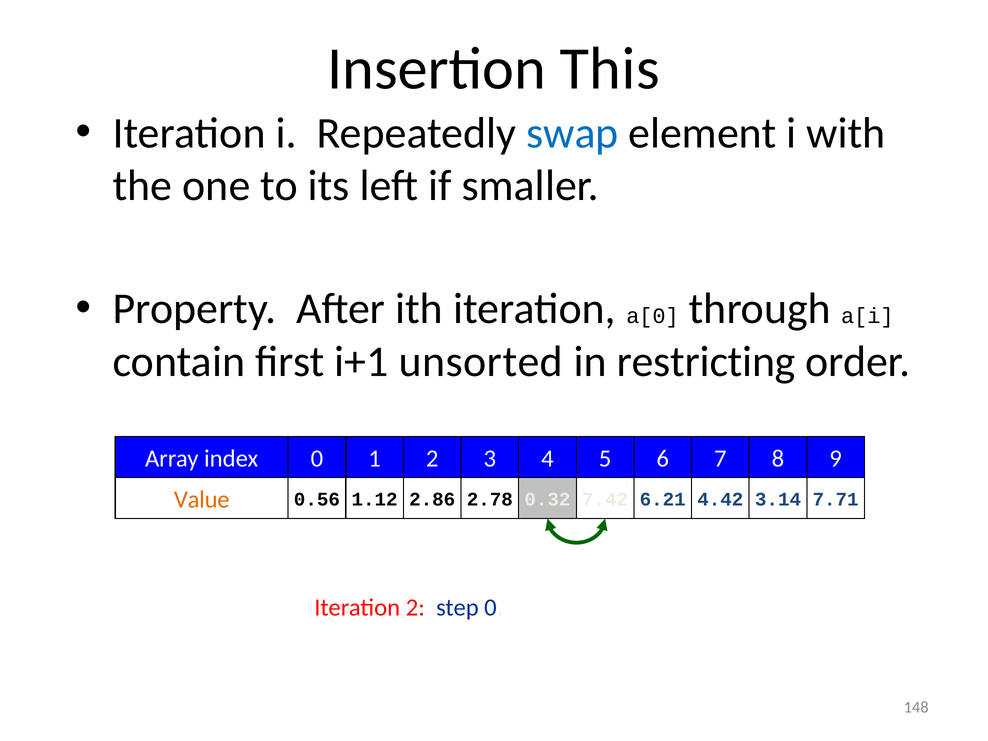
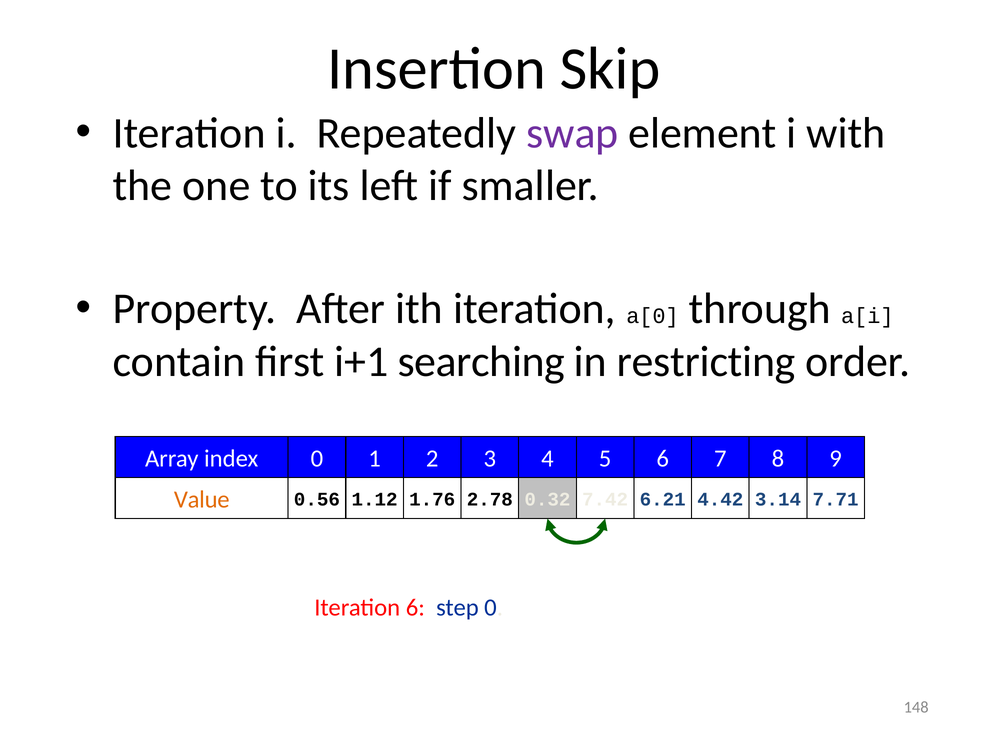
This: This -> Skip (610, 69)
swap colour: blue -> purple (572, 133)
unsorted: unsorted -> searching (481, 362)
2.86: 2.86 -> 1.76 (432, 499)
Iteration 2: 2 -> 6 (415, 607)
